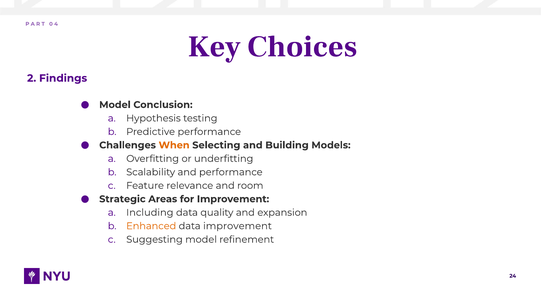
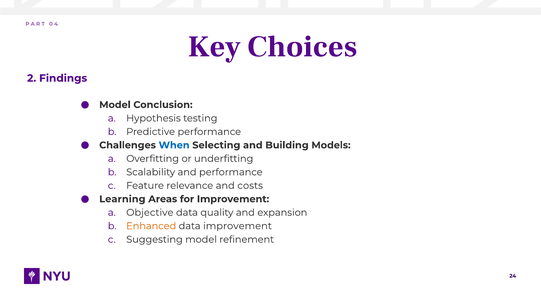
When colour: orange -> blue (174, 145)
room: room -> costs (250, 186)
Strategic: Strategic -> Learning (122, 199)
Including: Including -> Objective (150, 213)
